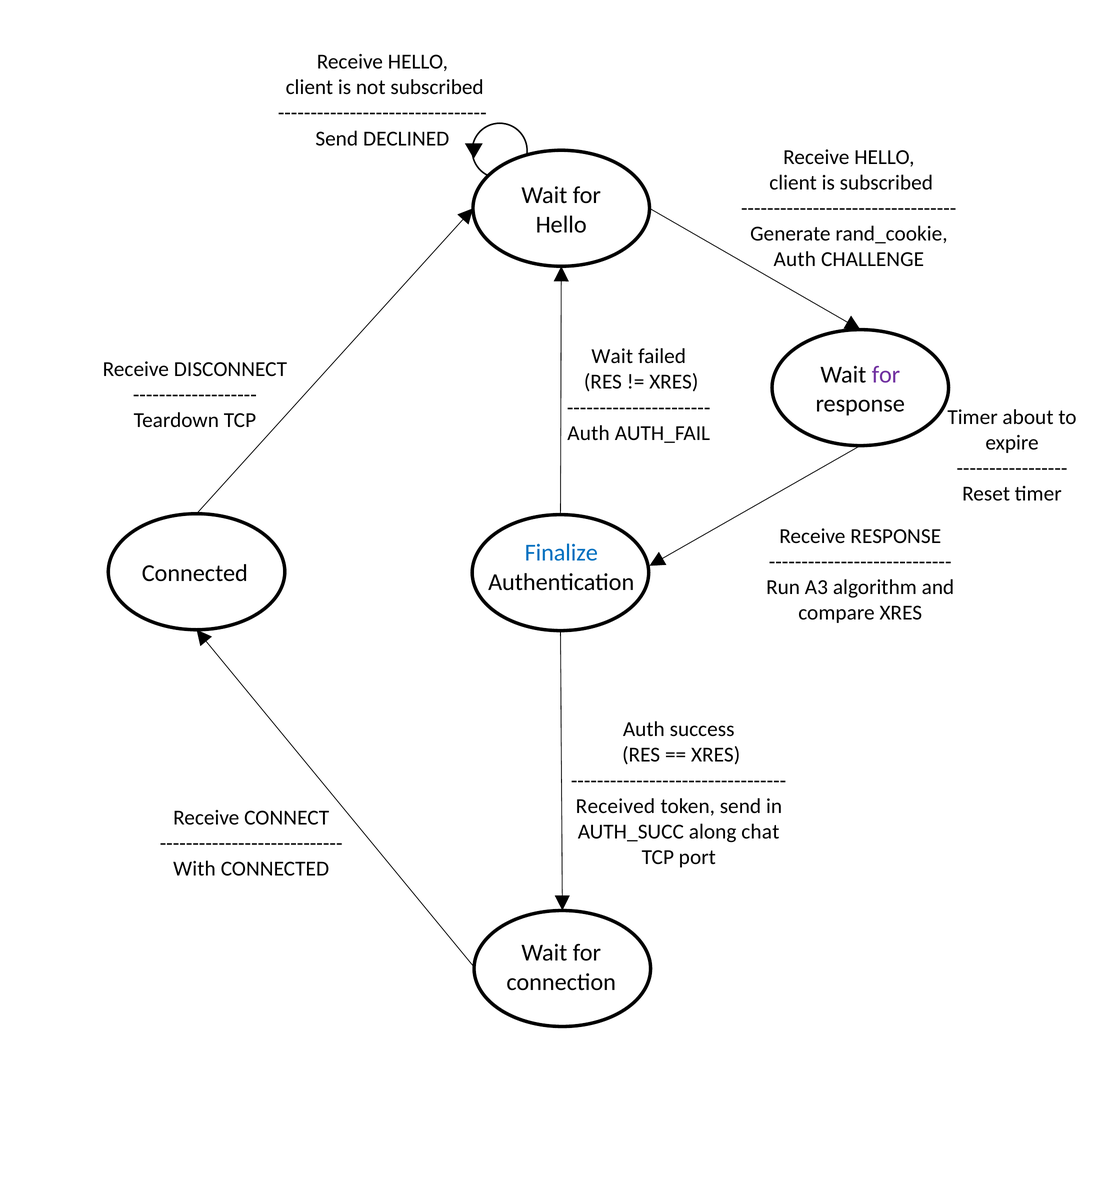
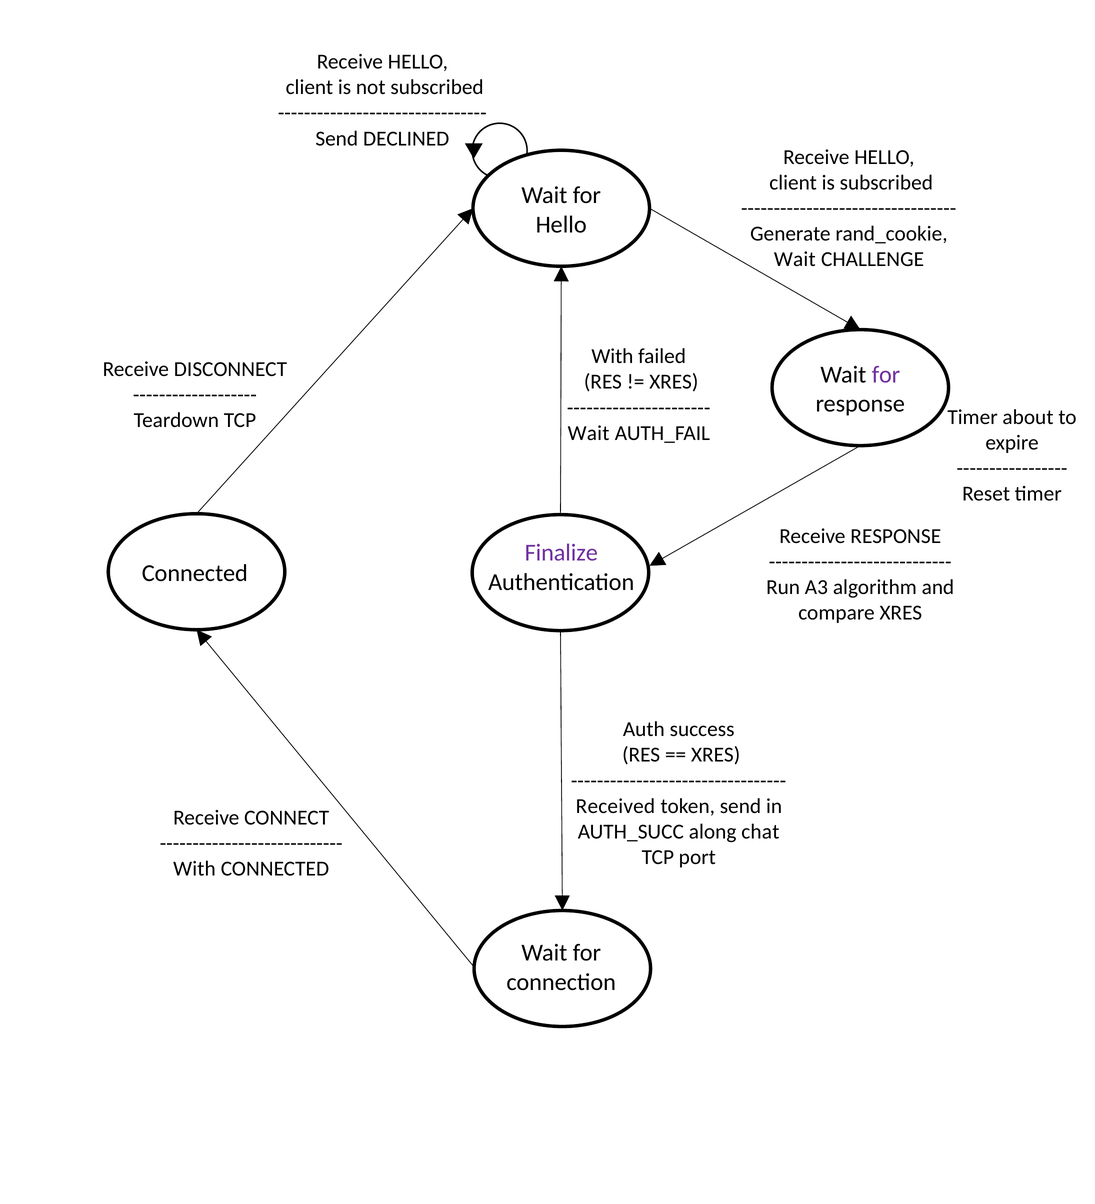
Auth: Auth -> Wait (795, 259)
Wait: Wait -> With (612, 357)
Auth: Auth -> Wait (589, 433)
Finalize colour: blue -> purple (561, 553)
